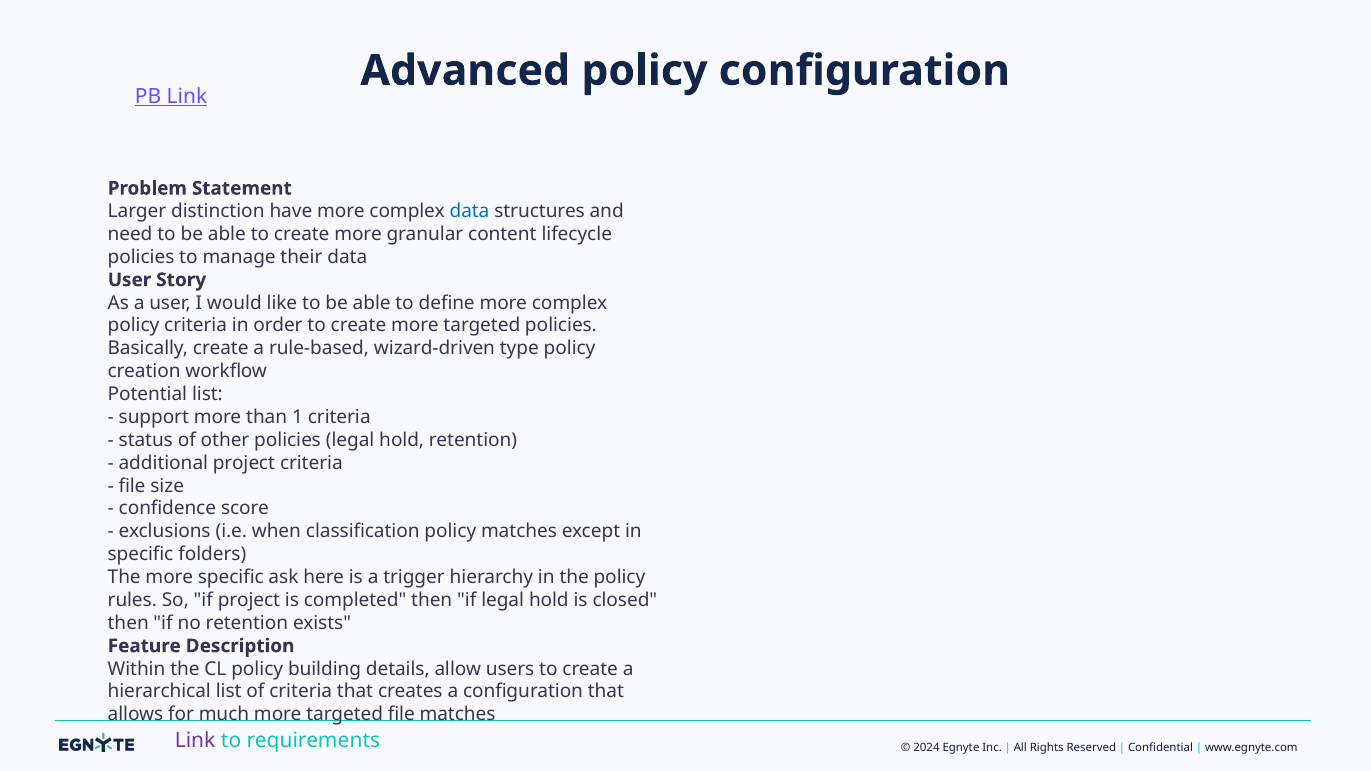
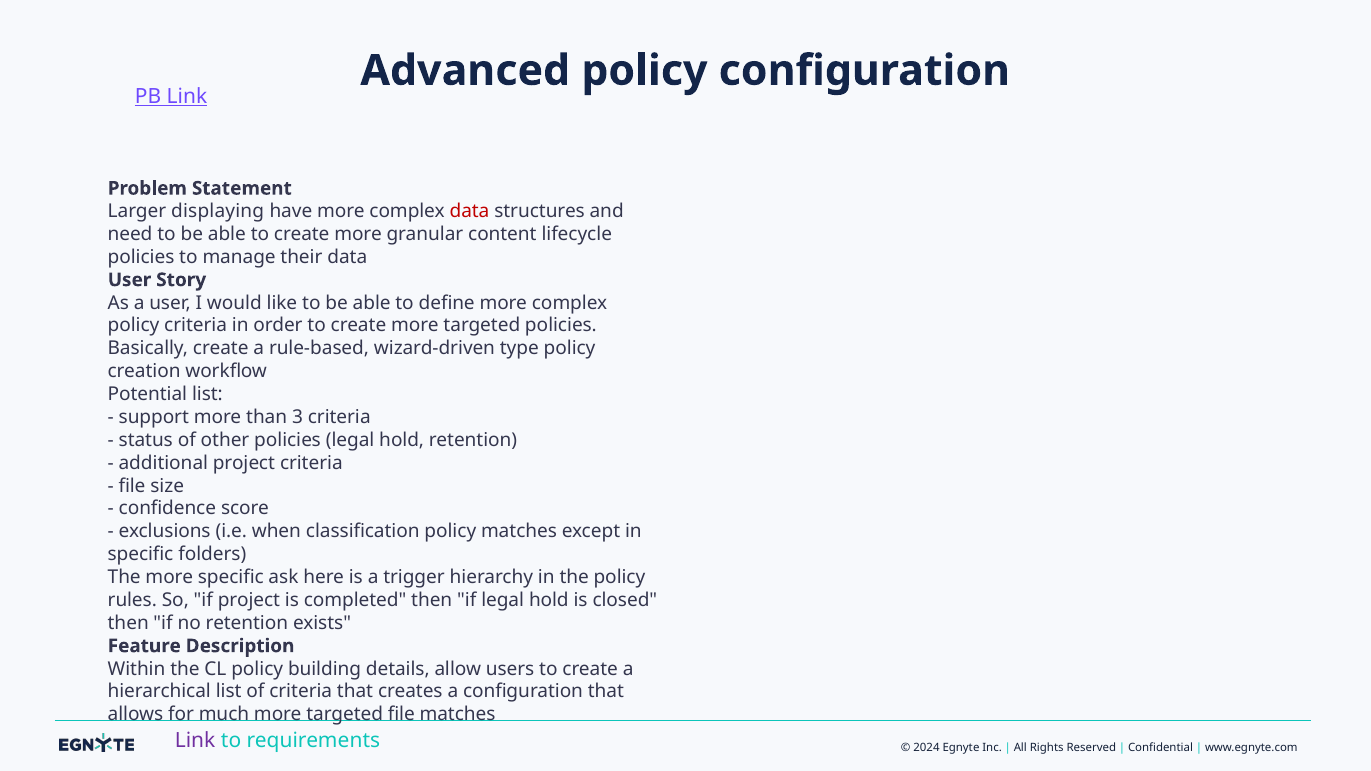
distinction: distinction -> displaying (218, 211)
data colour: blue -> red (470, 211)
1: 1 -> 3 (298, 417)
